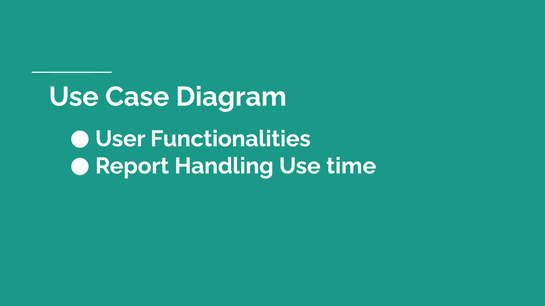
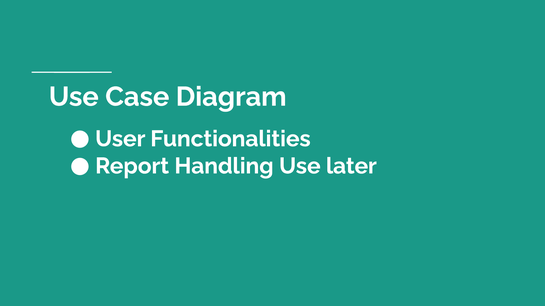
time: time -> later (351, 166)
